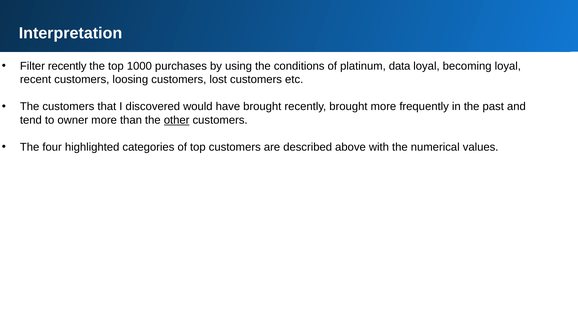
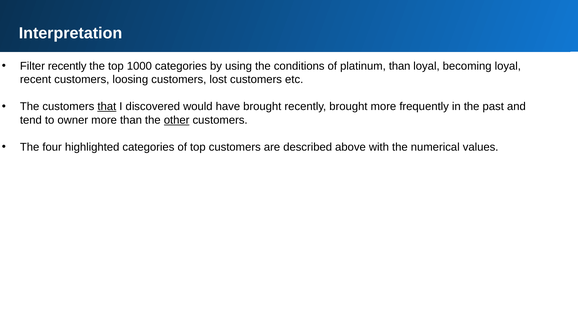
1000 purchases: purchases -> categories (181, 66)
platinum data: data -> than (400, 66)
that underline: none -> present (107, 107)
